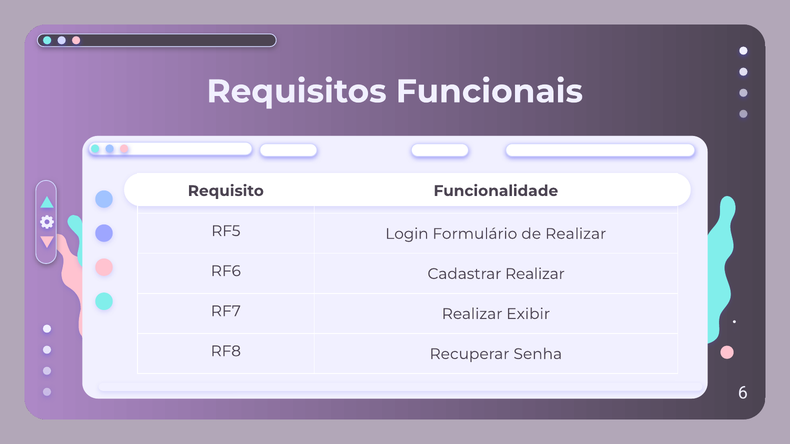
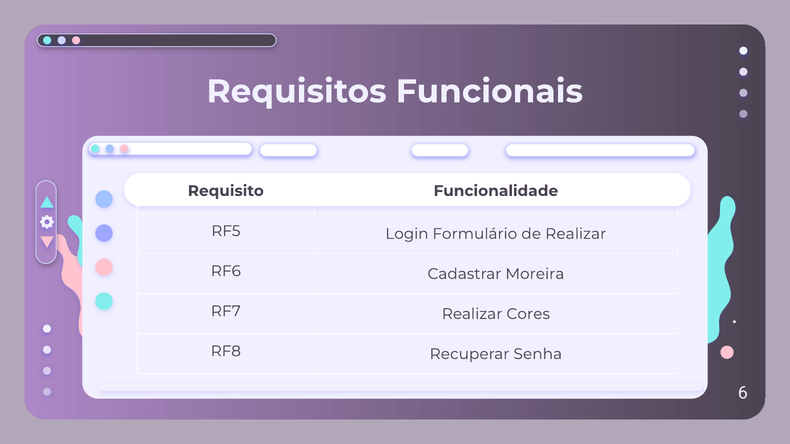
Cadastrar Realizar: Realizar -> Moreira (535, 274)
Exibir: Exibir -> Cores (528, 314)
